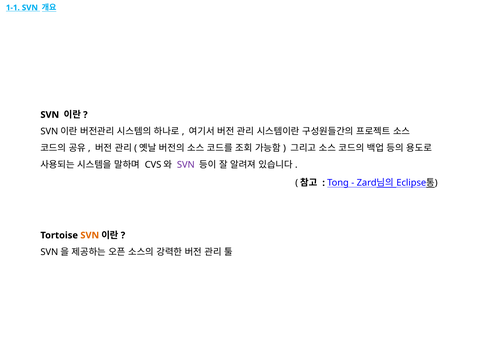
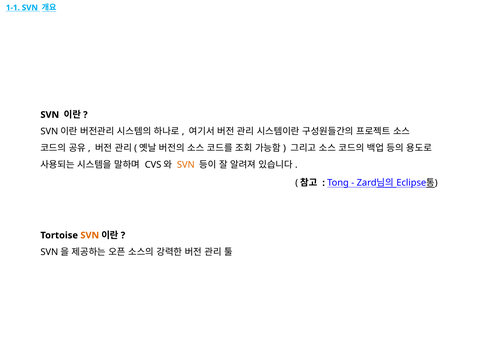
SVN colour: purple -> orange (186, 165)
